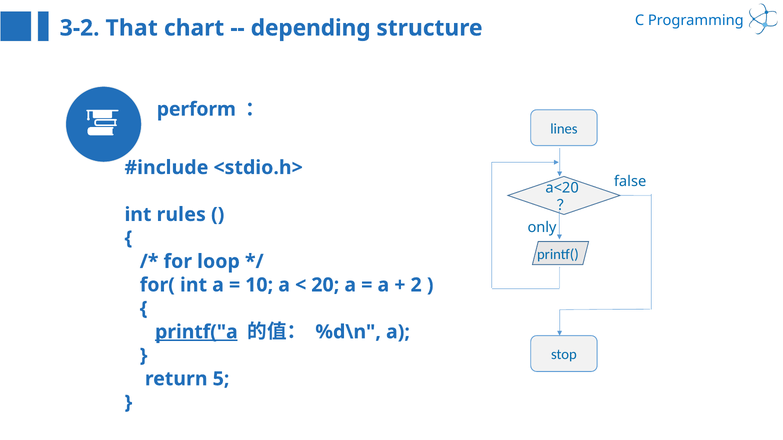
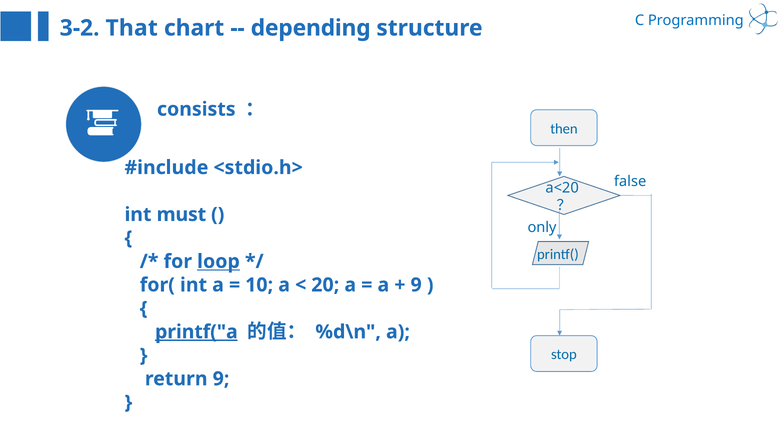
perform: perform -> consists (196, 109)
lines: lines -> then (564, 129)
rules: rules -> must (181, 215)
loop underline: none -> present (219, 262)
2: 2 -> 9 (416, 285)
return 5: 5 -> 9 (221, 379)
